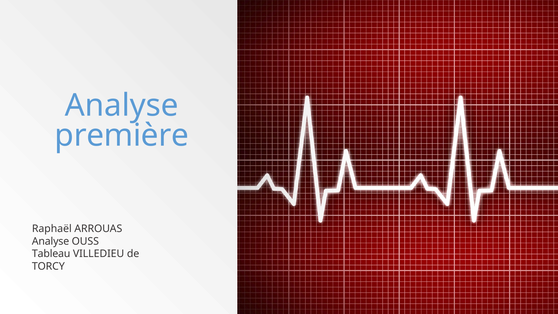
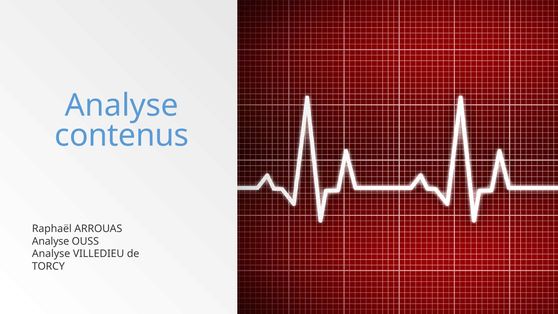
première: première -> contenus (122, 136)
Tableau: Tableau -> Analyse (51, 254)
